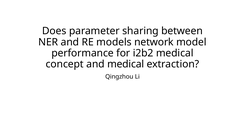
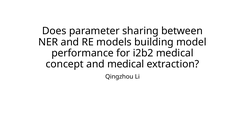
network: network -> building (154, 42)
